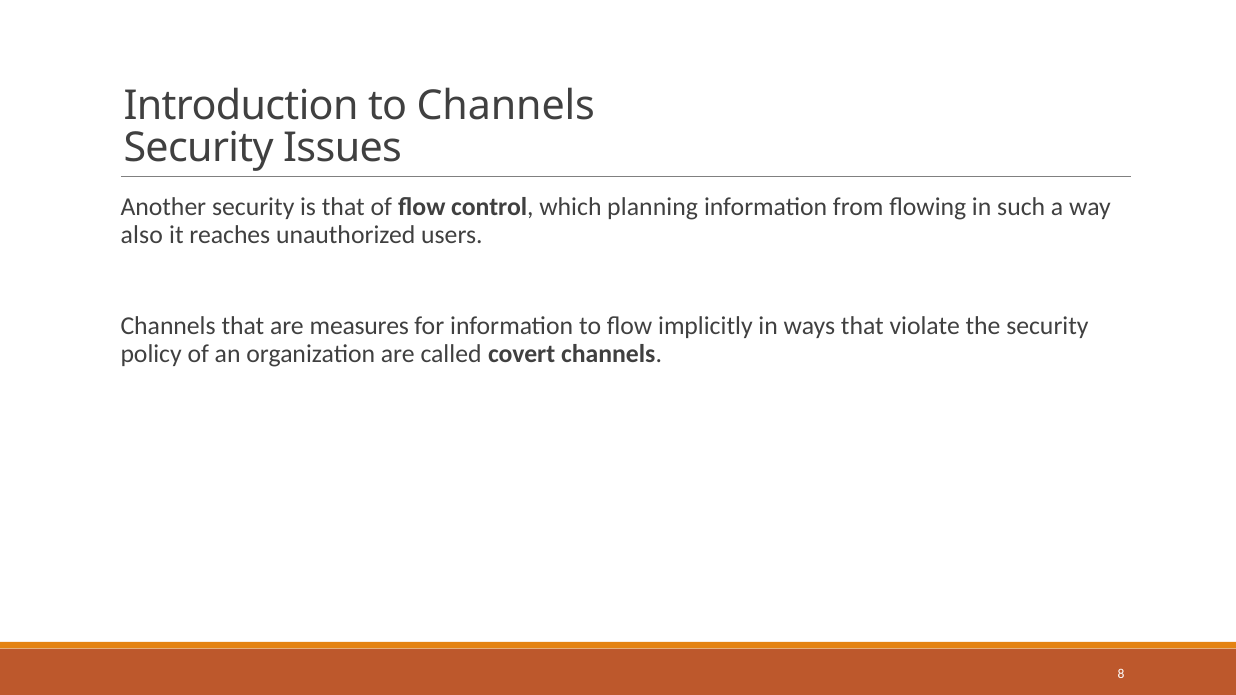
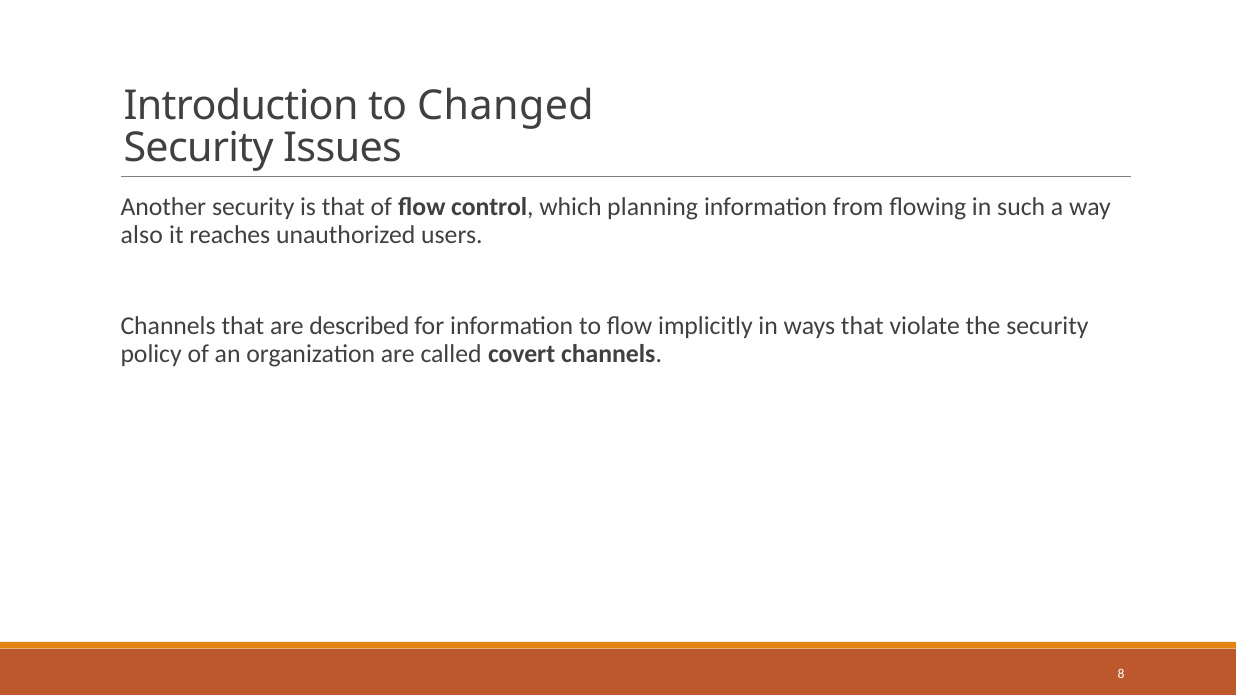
to Channels: Channels -> Changed (506, 106)
measures: measures -> described (359, 327)
